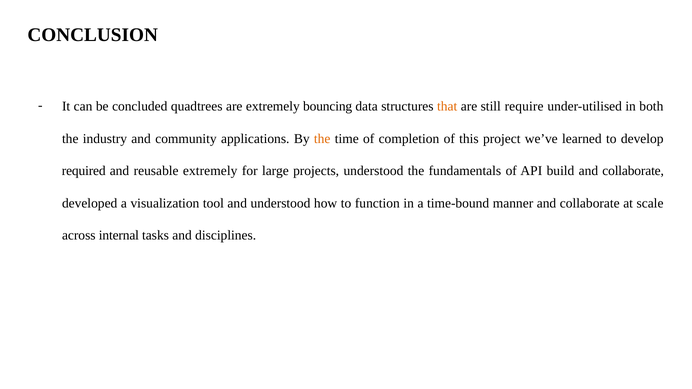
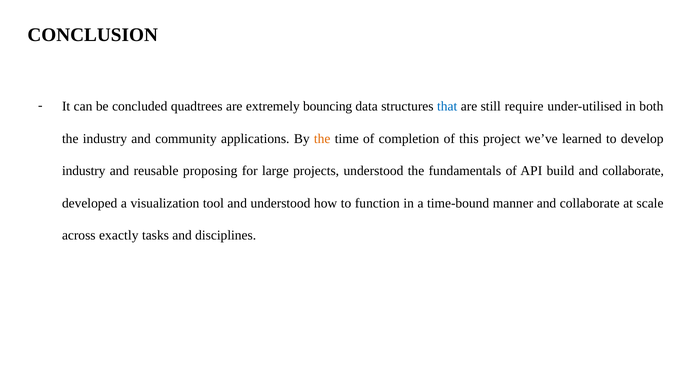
that colour: orange -> blue (447, 106)
required: required -> industry (84, 171)
reusable extremely: extremely -> proposing (210, 171)
internal: internal -> exactly (119, 236)
